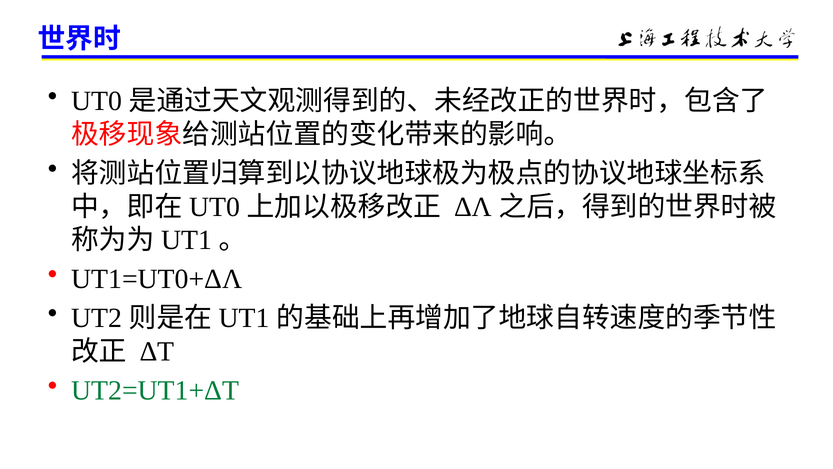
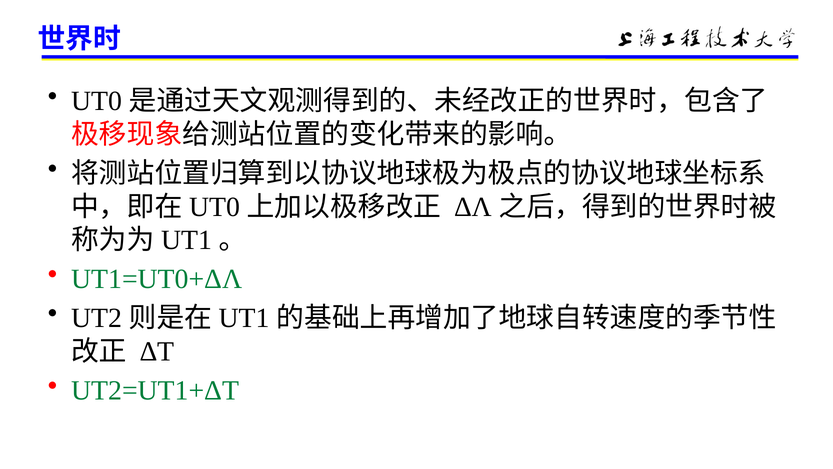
UT1=UT0+ΔΛ colour: black -> green (157, 279)
